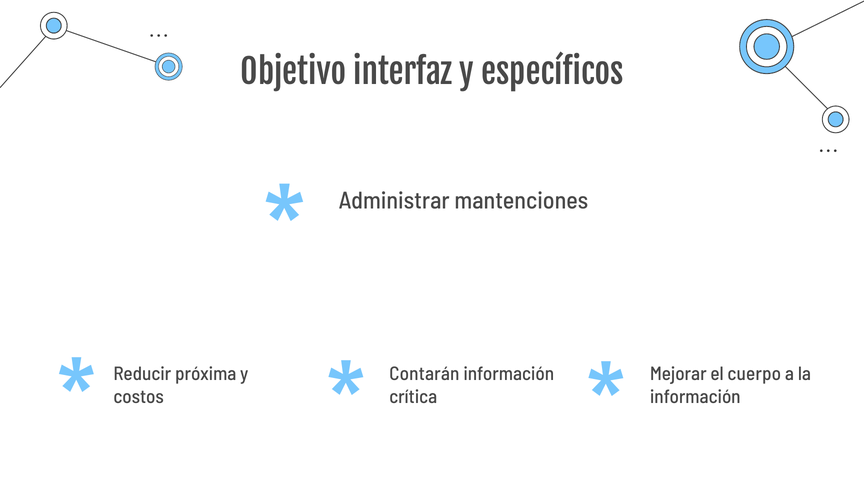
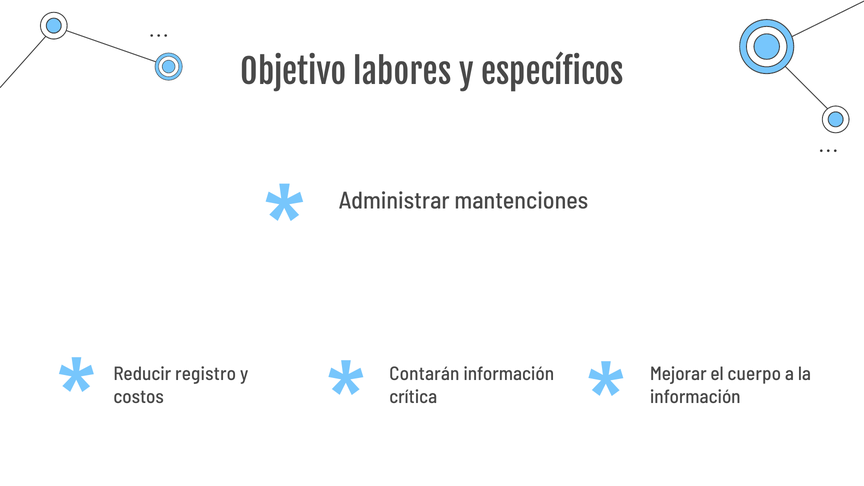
interfaz: interfaz -> labores (403, 73)
próxima: próxima -> registro (206, 374)
